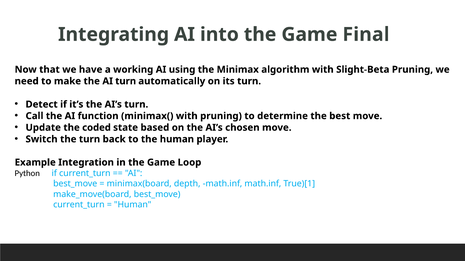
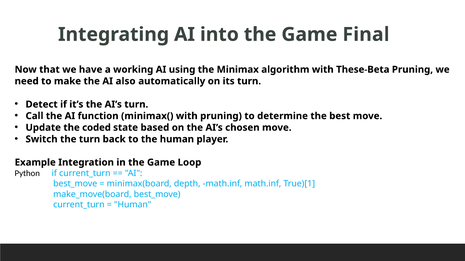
Slight-Beta: Slight-Beta -> These-Beta (363, 70)
AI turn: turn -> also (126, 81)
